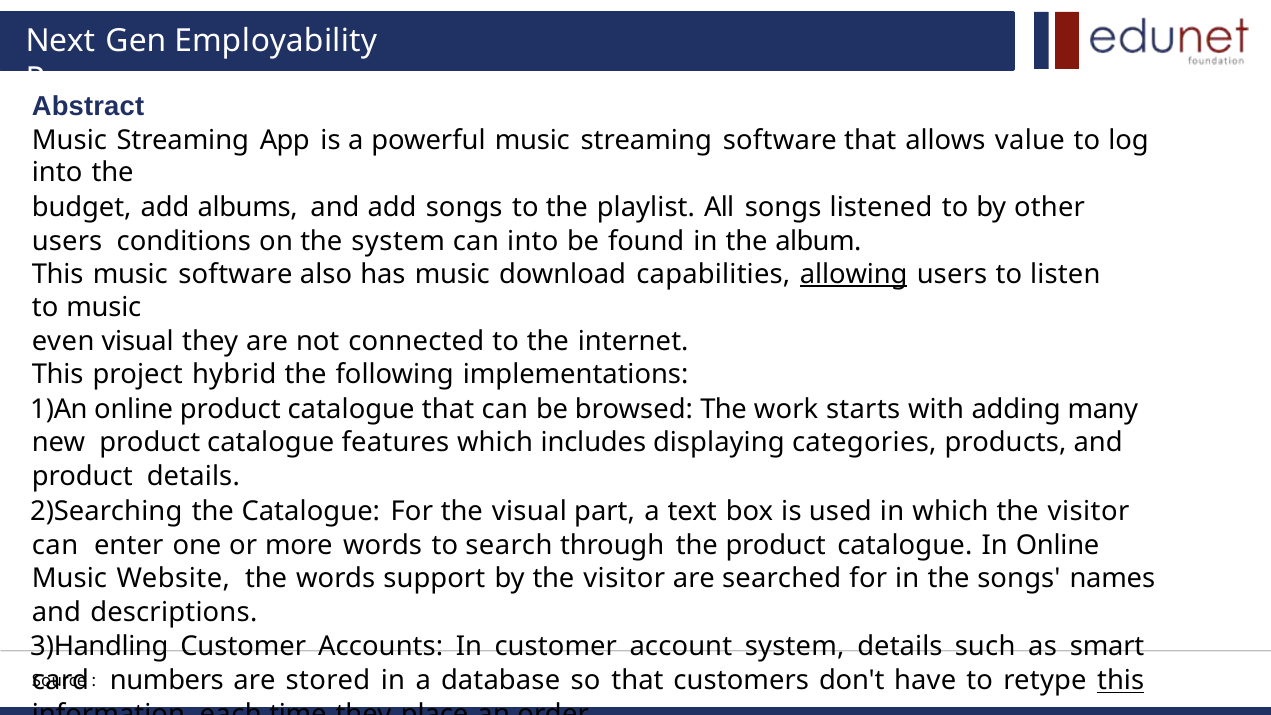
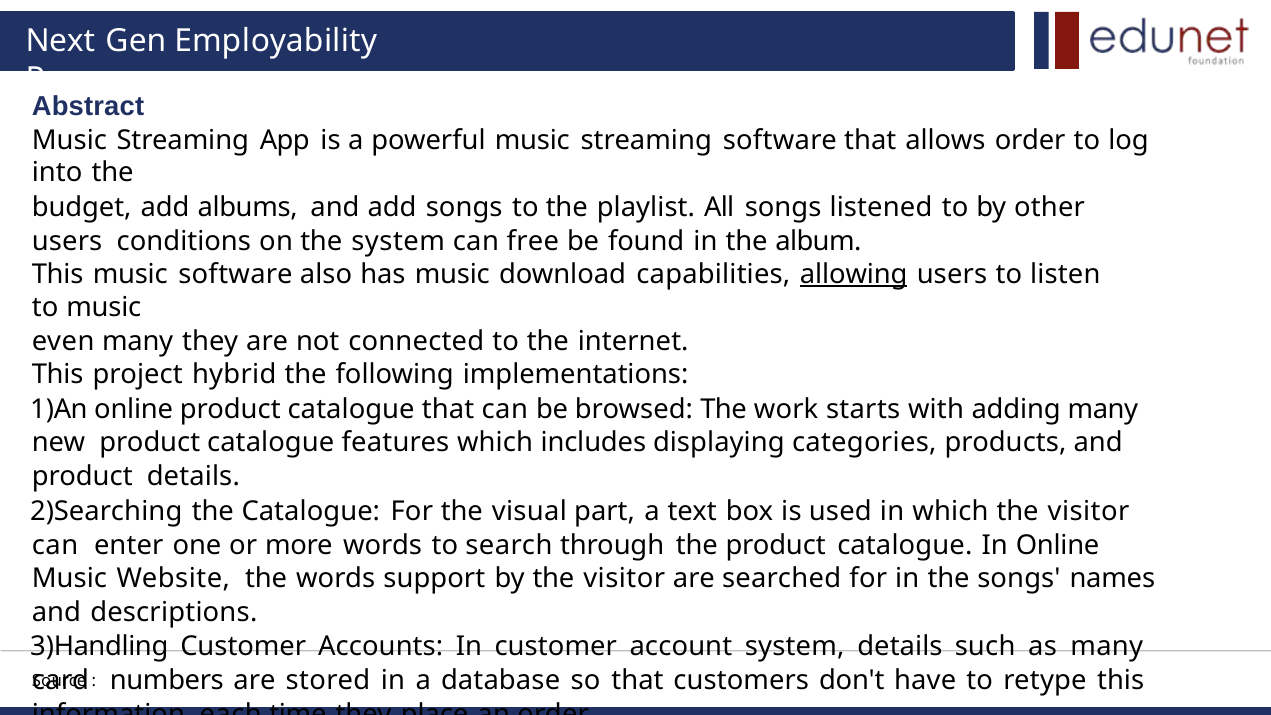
allows value: value -> order (1030, 140)
can into: into -> free (533, 241)
even visual: visual -> many (138, 342)
as smart: smart -> many (1107, 647)
this underline: present -> none (1121, 681)
